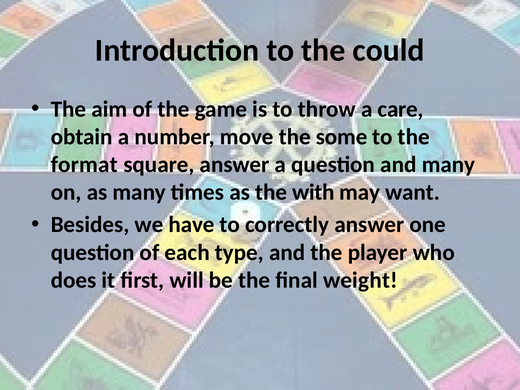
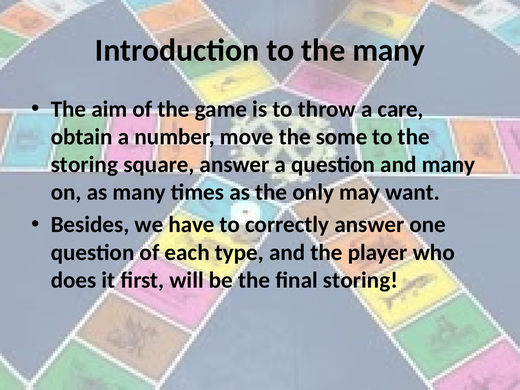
the could: could -> many (389, 50)
format: format -> storing (84, 165)
with: with -> only (313, 192)
final weight: weight -> storing (360, 280)
